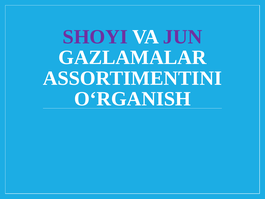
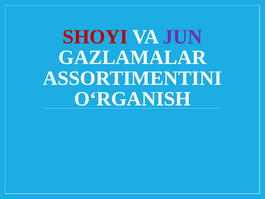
SHOYI colour: purple -> red (95, 37)
